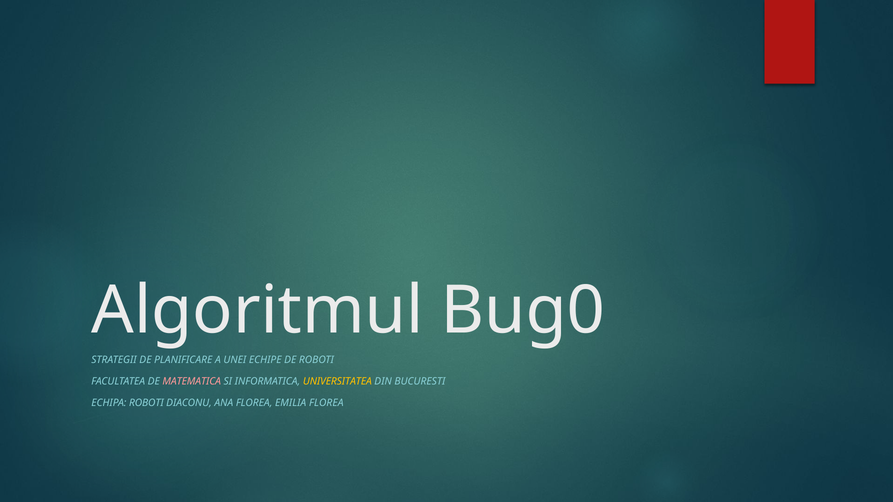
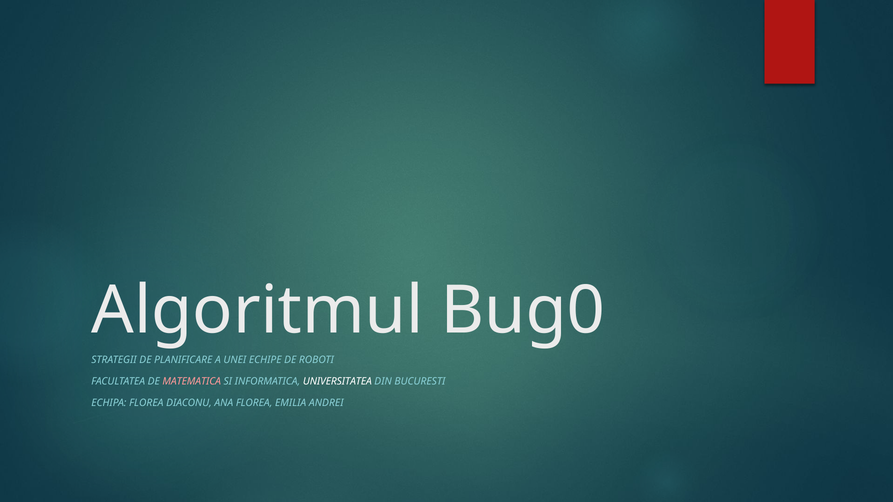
UNIVERSITATEA colour: yellow -> white (337, 382)
ECHIPA ROBOTI: ROBOTI -> FLOREA (146, 403)
EMILIA FLOREA: FLOREA -> ANDREI (326, 403)
